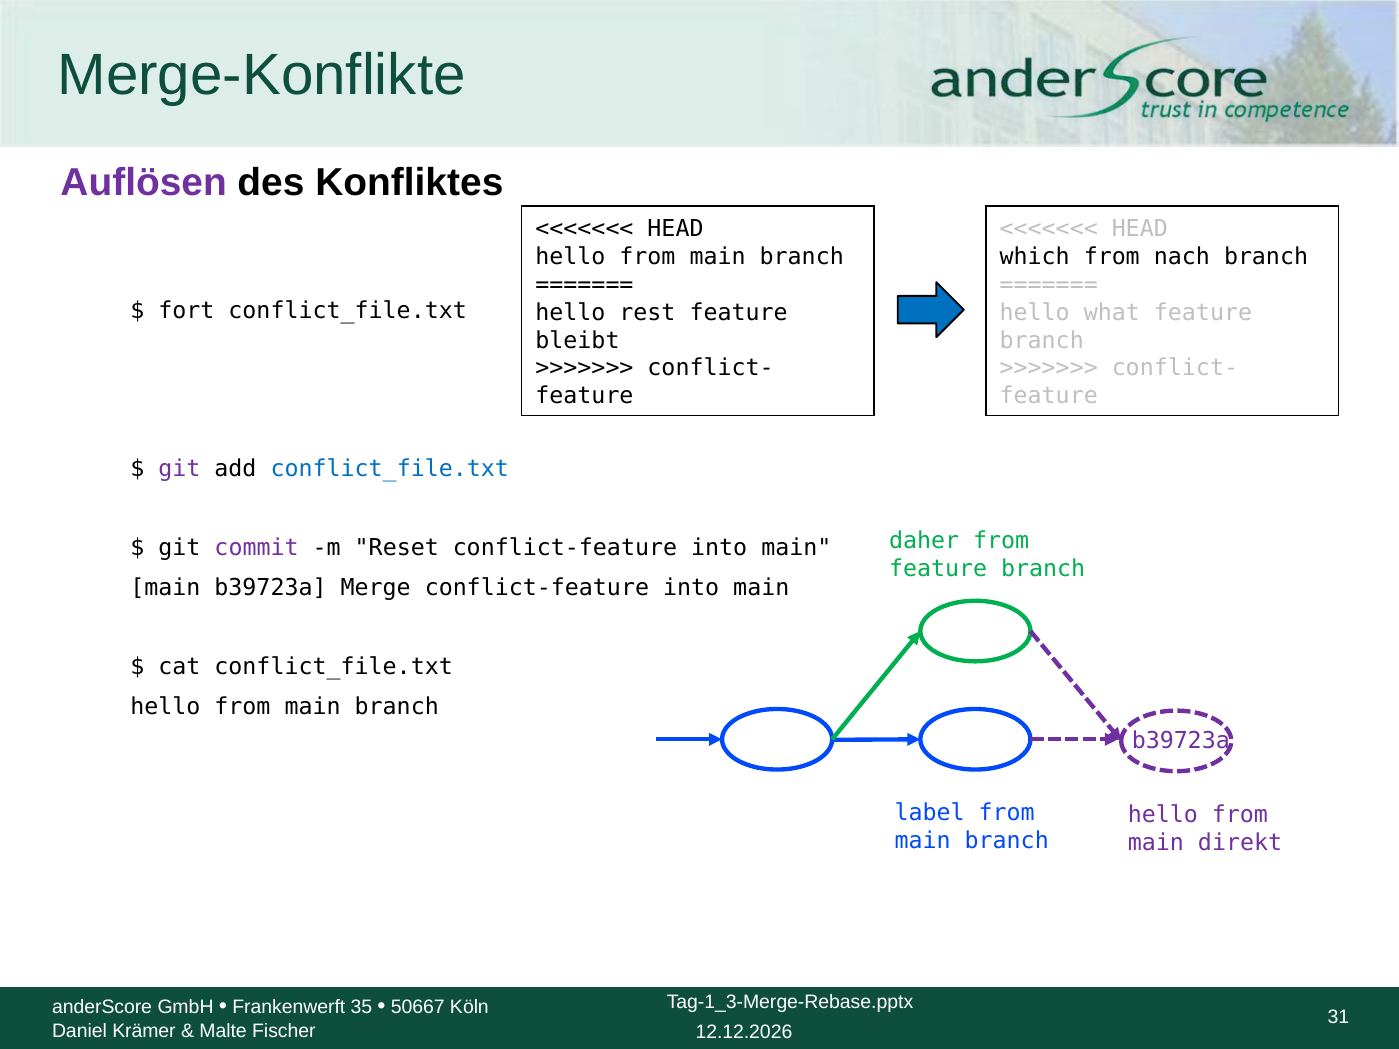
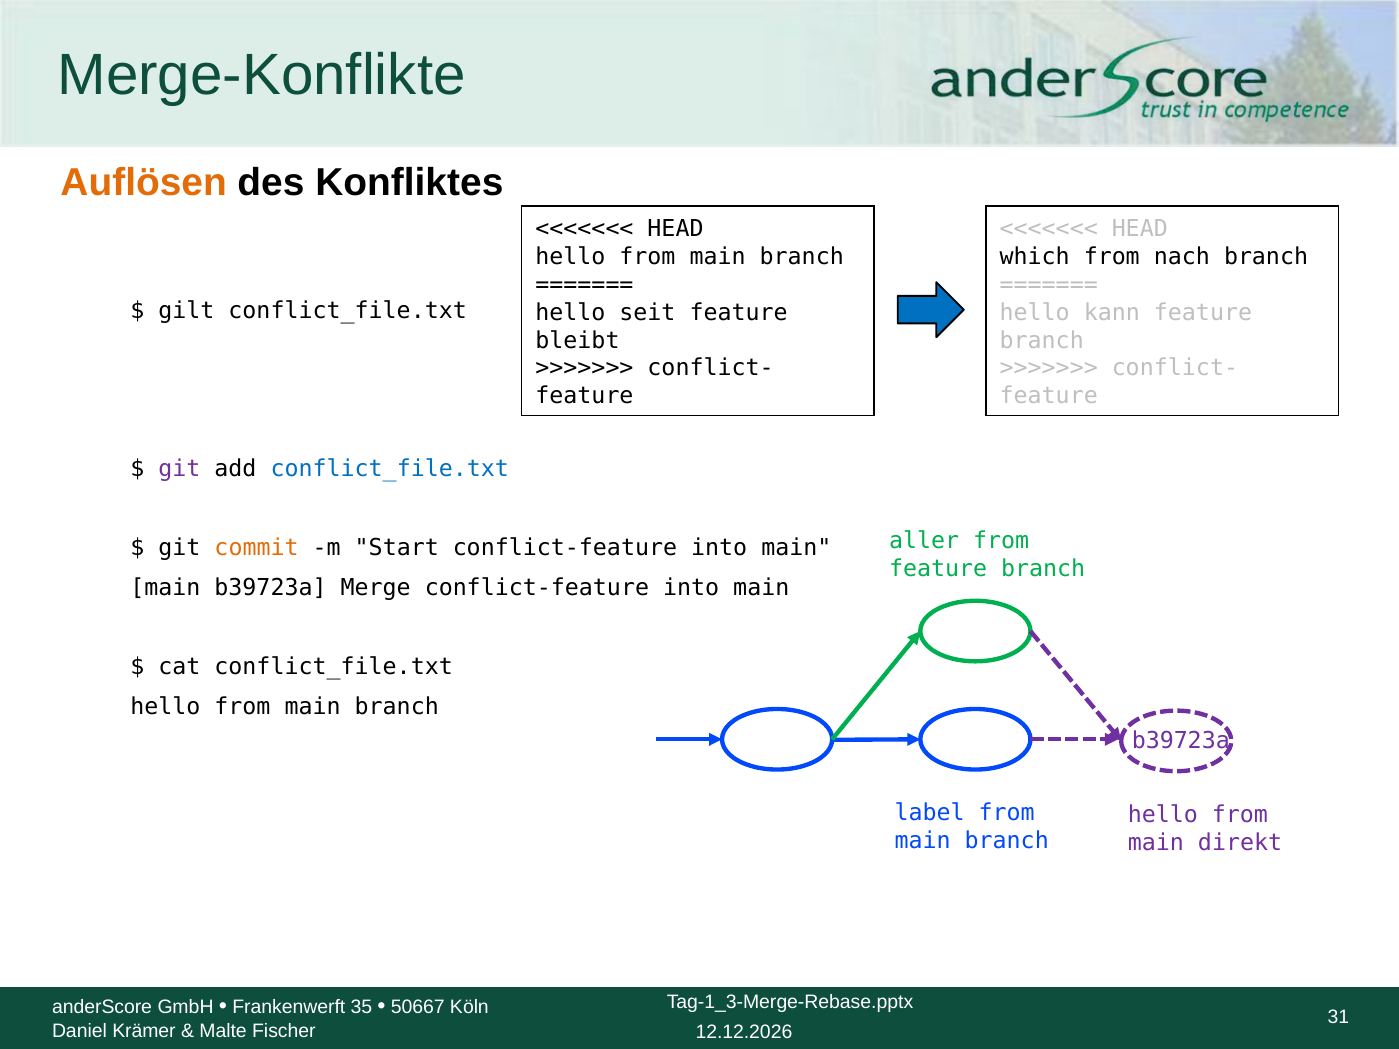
Auflösen colour: purple -> orange (144, 183)
fort: fort -> gilt (186, 310)
rest: rest -> seit (647, 312)
what: what -> kann (1112, 312)
daher: daher -> aller (924, 541)
commit colour: purple -> orange (257, 548)
Reset: Reset -> Start (397, 548)
